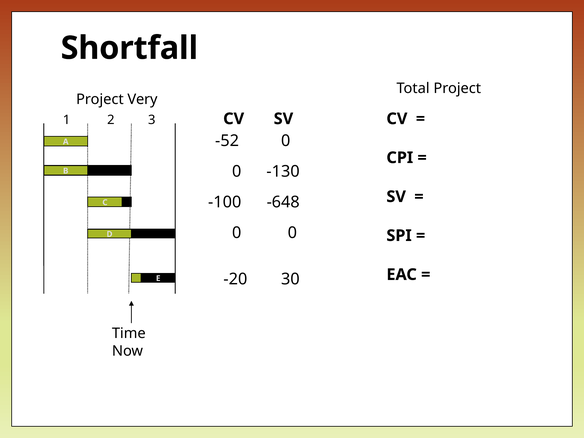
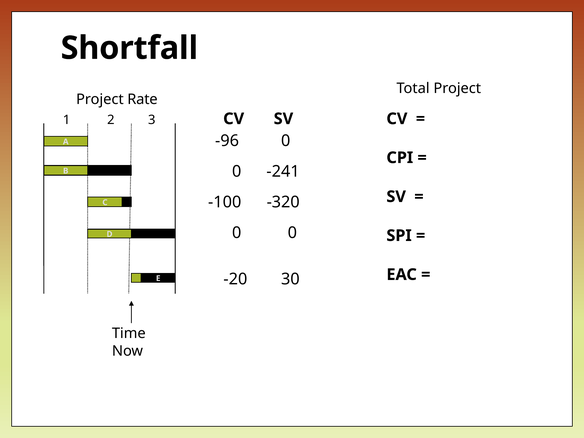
Very: Very -> Rate (142, 99)
-52: -52 -> -96 (227, 141)
-130: -130 -> -241 (283, 172)
-648: -648 -> -320 (283, 202)
